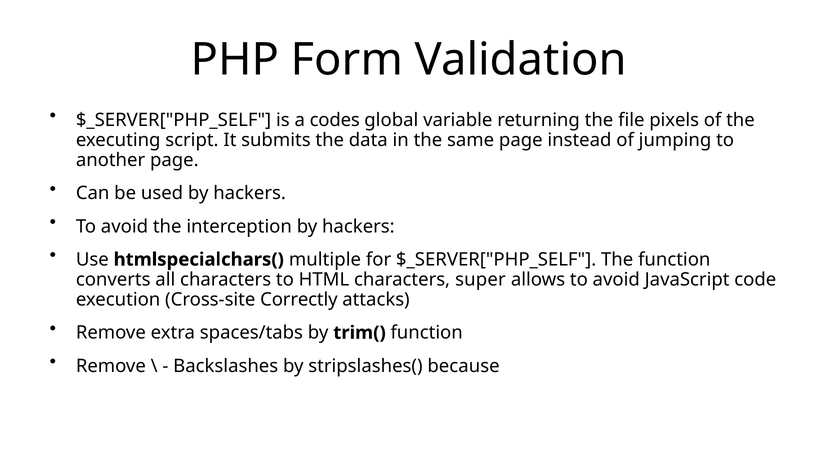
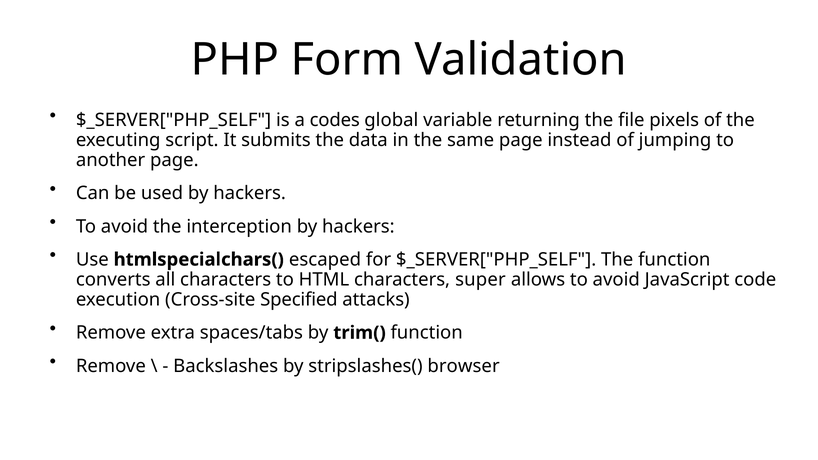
multiple: multiple -> escaped (325, 260)
Correctly: Correctly -> Specified (299, 300)
because: because -> browser (464, 366)
